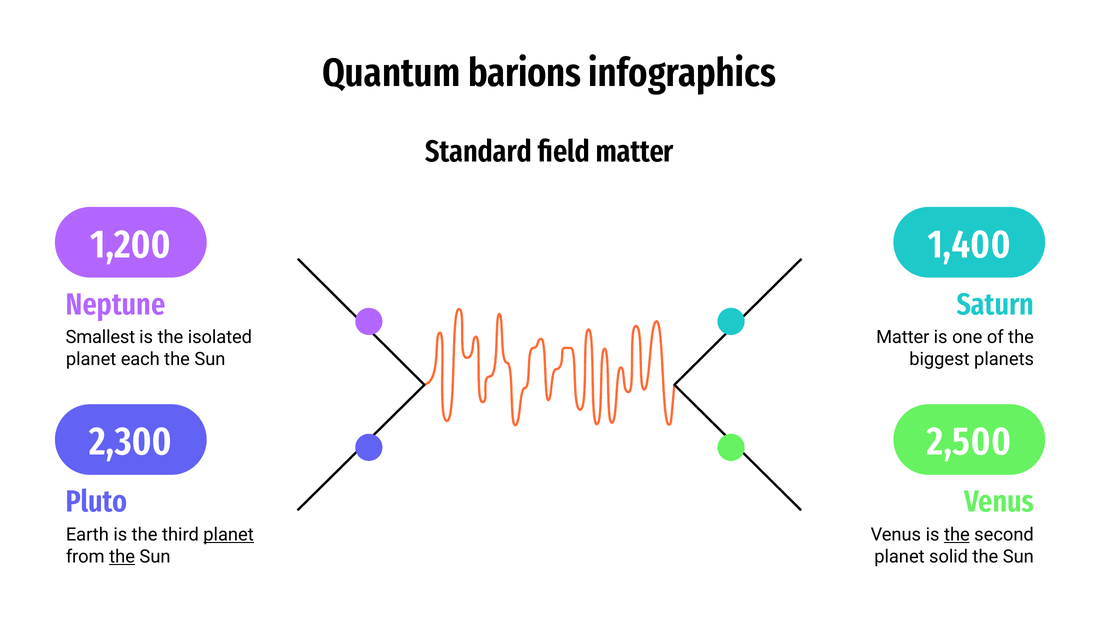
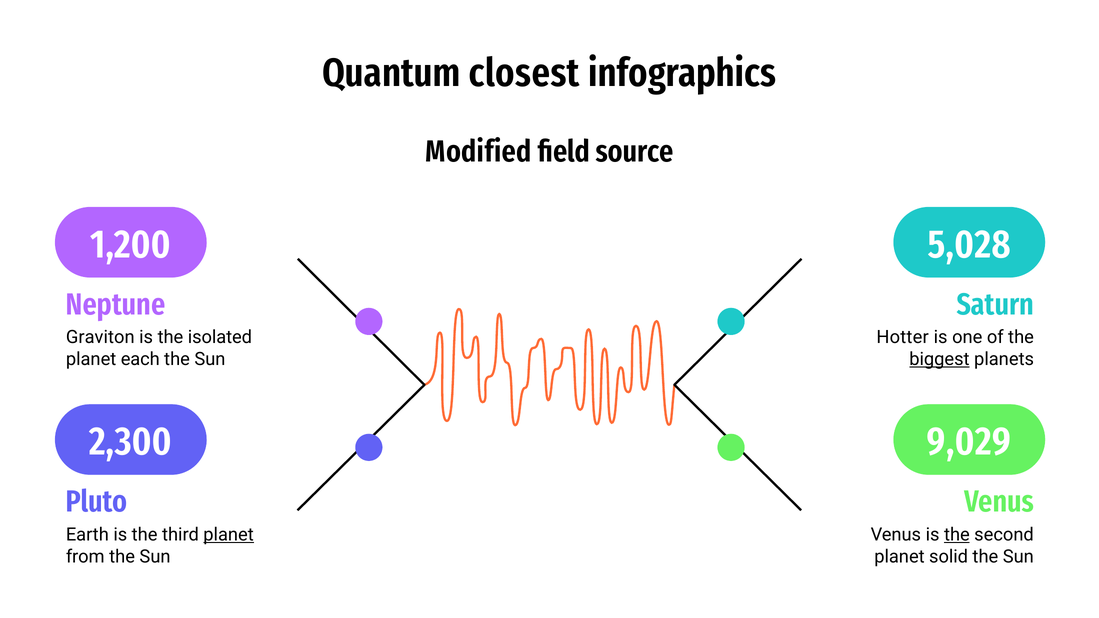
barions: barions -> closest (524, 73)
Standard: Standard -> Modified (478, 152)
field matter: matter -> source (635, 152)
1,400: 1,400 -> 5,028 (969, 245)
Smallest: Smallest -> Graviton (100, 337)
Matter: Matter -> Hotter (903, 337)
biggest underline: none -> present (939, 359)
2,500: 2,500 -> 9,029 (969, 442)
the underline: present -> none (122, 557)
